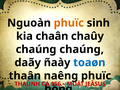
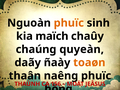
chaân: chaân -> maïch (52, 36)
chaúng chaúng: chaúng -> quyeàn (82, 49)
toaøn colour: blue -> orange (89, 63)
